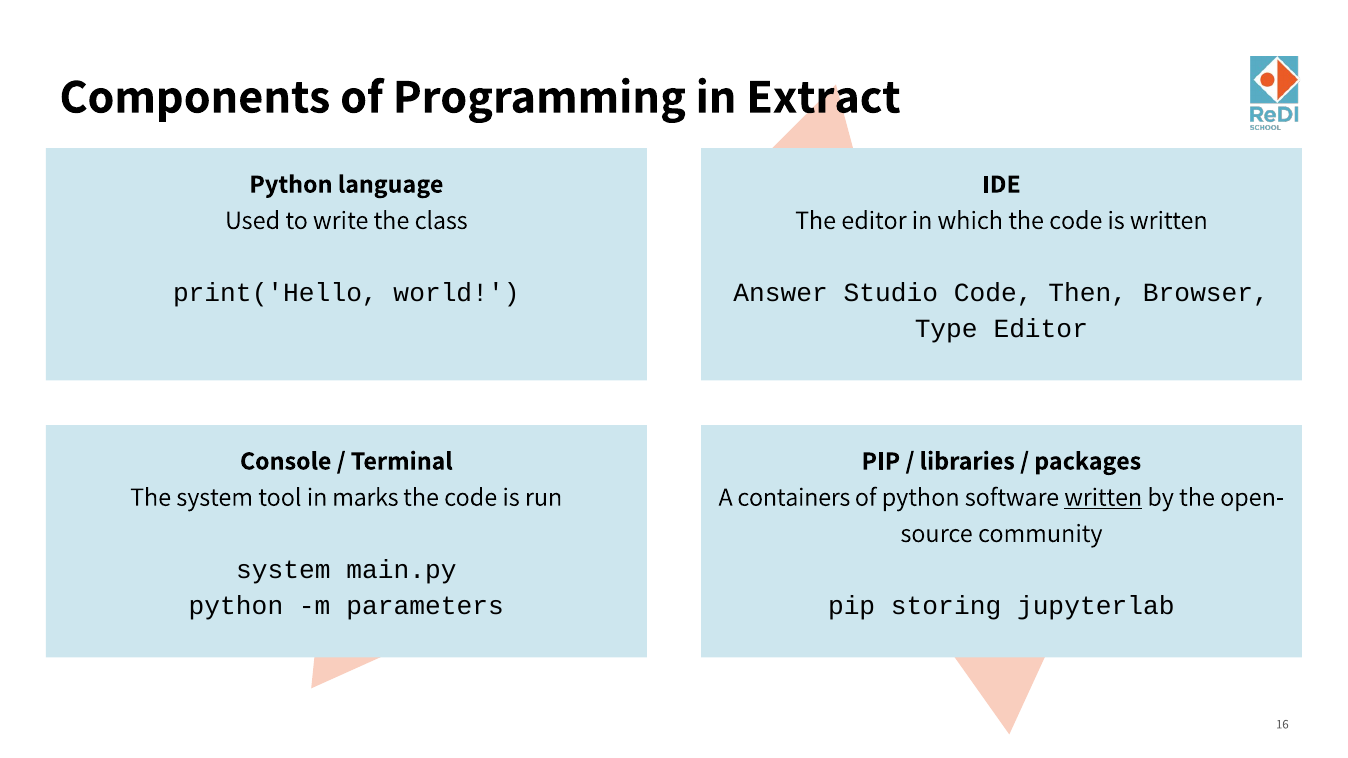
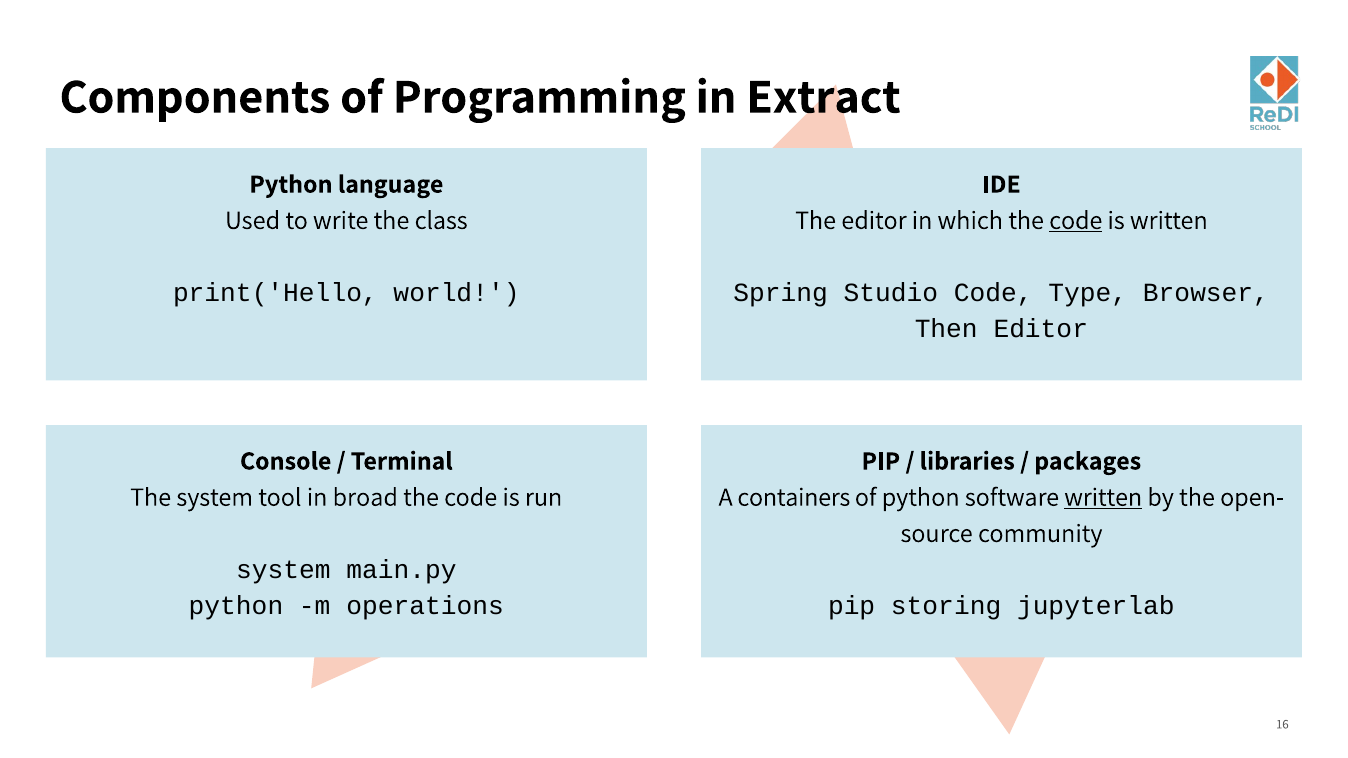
code underline: none -> present (1076, 220)
Answer: Answer -> Spring (781, 293)
Then: Then -> Type (1088, 293)
Type: Type -> Then (946, 329)
marks: marks -> broad (365, 497)
parameters: parameters -> operations (425, 606)
